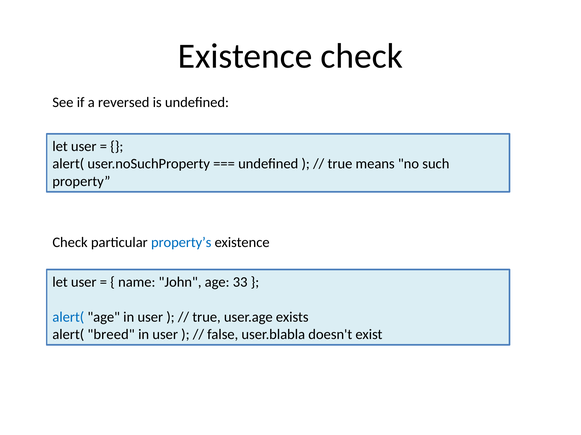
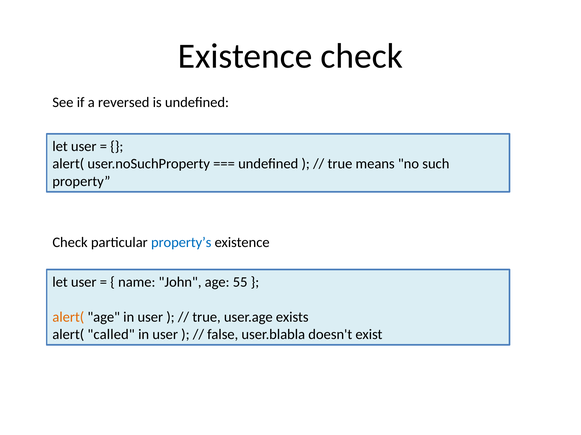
33: 33 -> 55 (240, 283)
alert( colour: blue -> orange (68, 318)
breed: breed -> called (111, 335)
